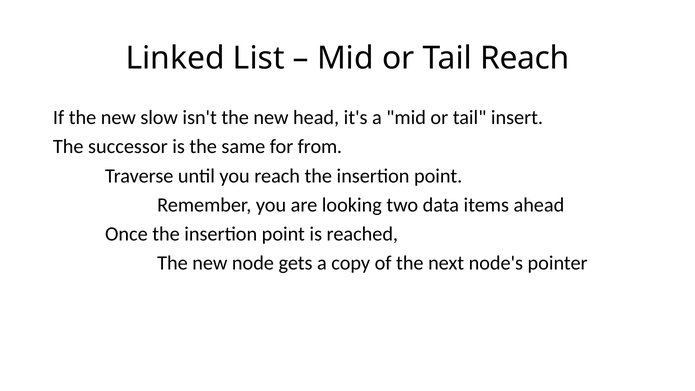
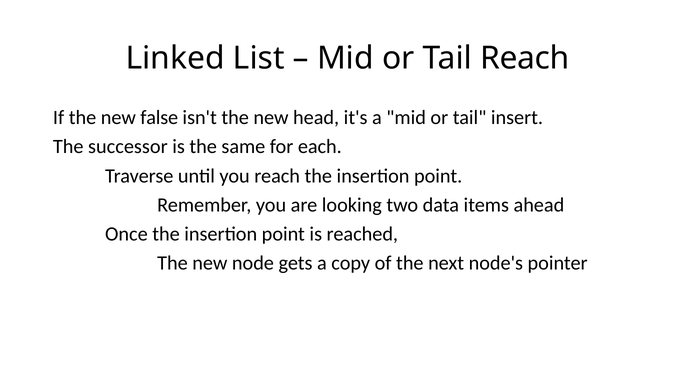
slow: slow -> false (159, 118)
from: from -> each (320, 147)
